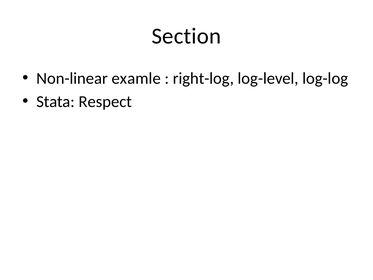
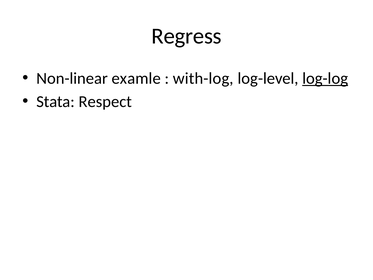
Section: Section -> Regress (187, 36)
right-log: right-log -> with-log (203, 78)
log-log underline: none -> present (325, 78)
